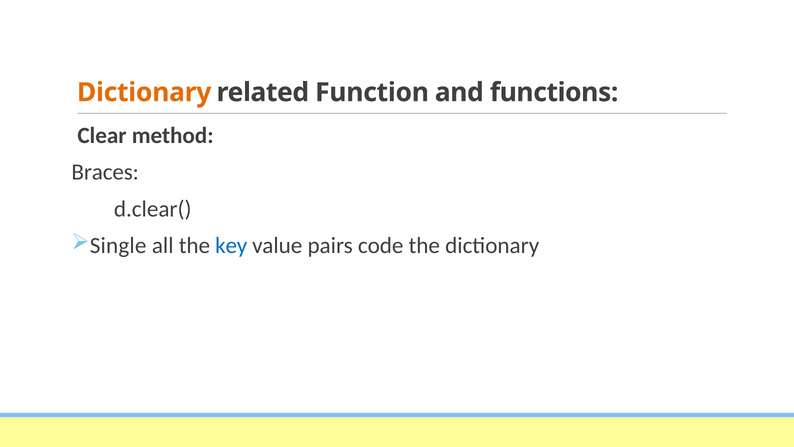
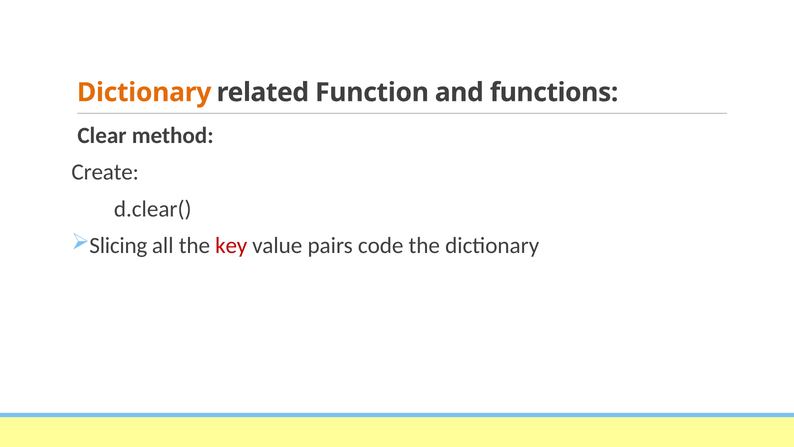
Braces: Braces -> Create (105, 172)
Single: Single -> Slicing (118, 245)
key colour: blue -> red (231, 245)
